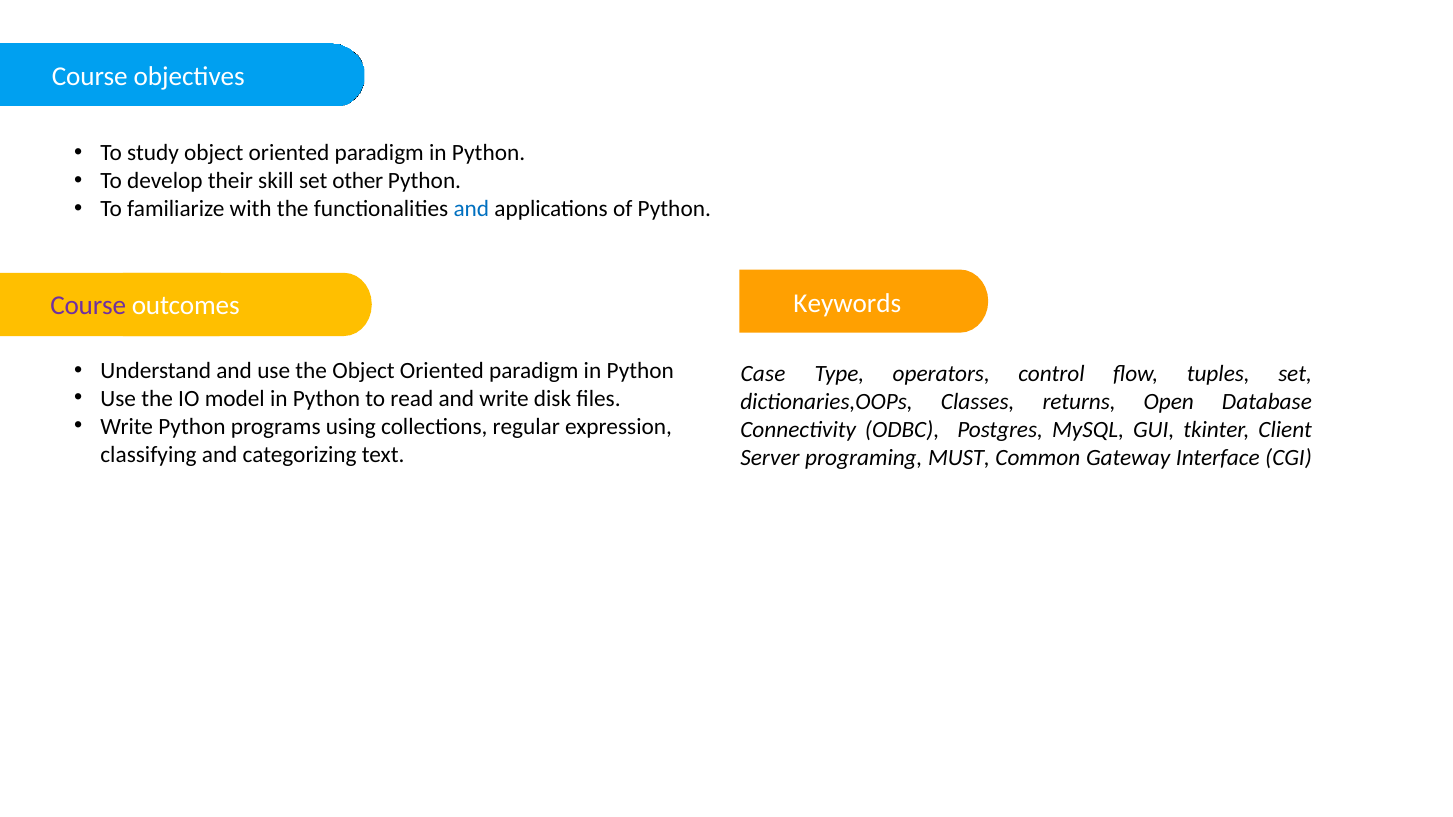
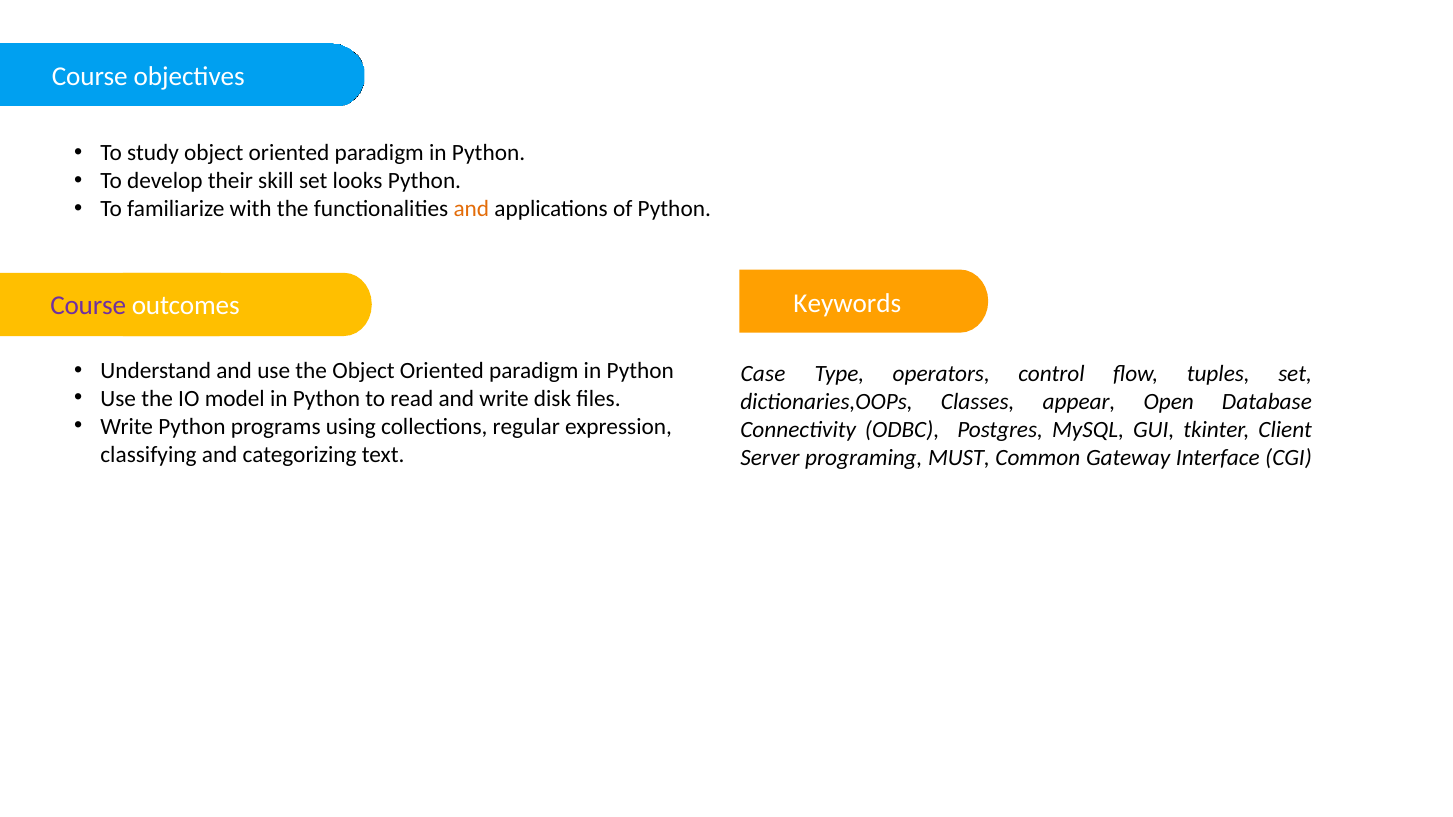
other: other -> looks (358, 181)
and colour: blue -> orange (471, 209)
returns: returns -> appear (1079, 402)
